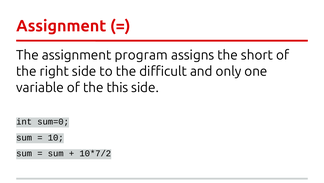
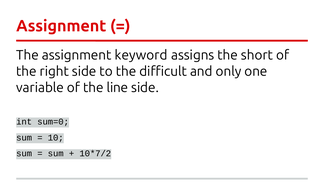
program: program -> keyword (141, 55)
this: this -> line (117, 87)
